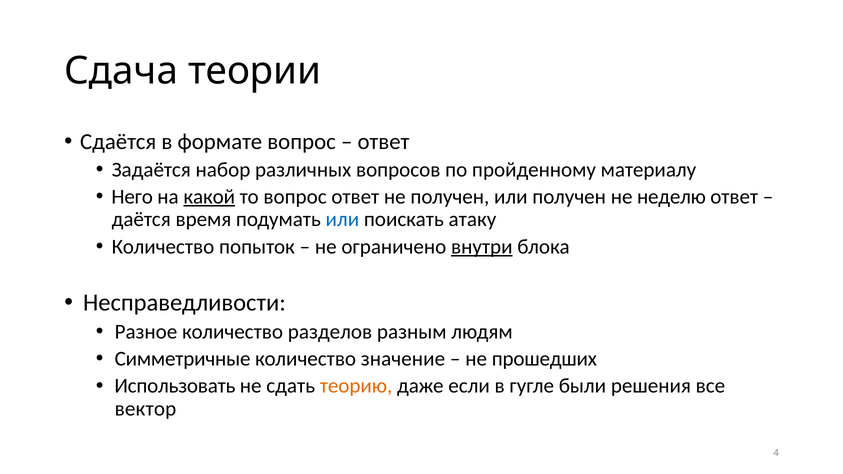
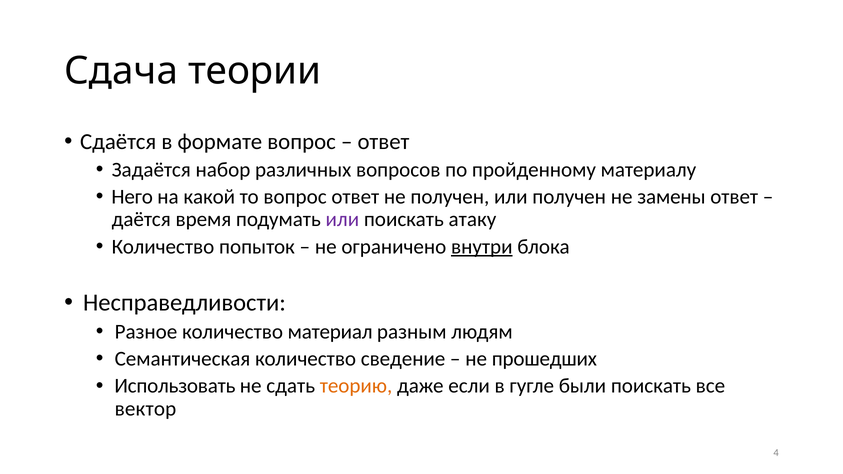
какой underline: present -> none (209, 197)
неделю: неделю -> замены (671, 197)
или colour: blue -> purple (342, 220)
разделов: разделов -> материал (330, 332)
Симметричные: Симметричные -> Cемантическая (183, 359)
значение: значение -> сведение (403, 359)
были решения: решения -> поискать (651, 386)
